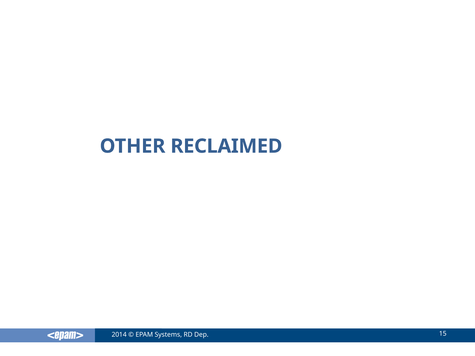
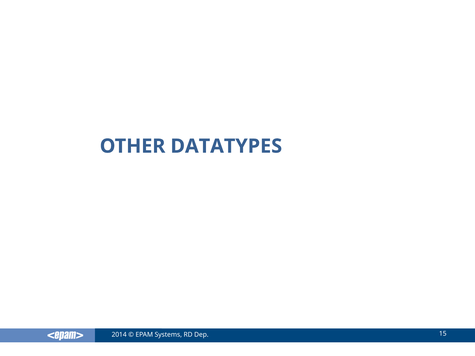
RECLAIMED: RECLAIMED -> DATATYPES (226, 146)
